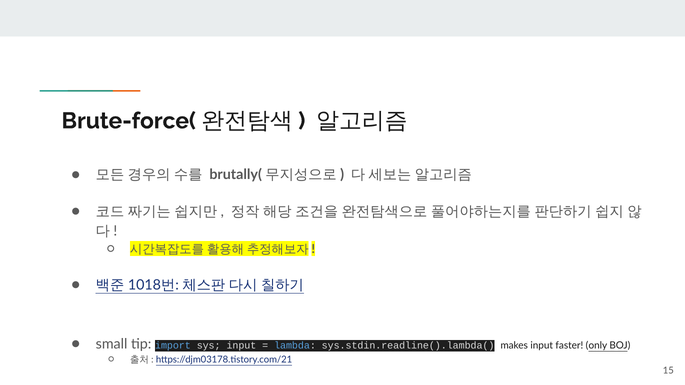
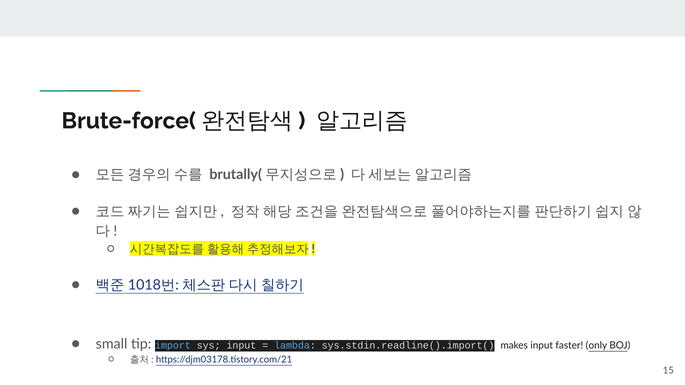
sys.stdin.readline().lambda(: sys.stdin.readline().lambda( -> sys.stdin.readline().import( (408, 346)
